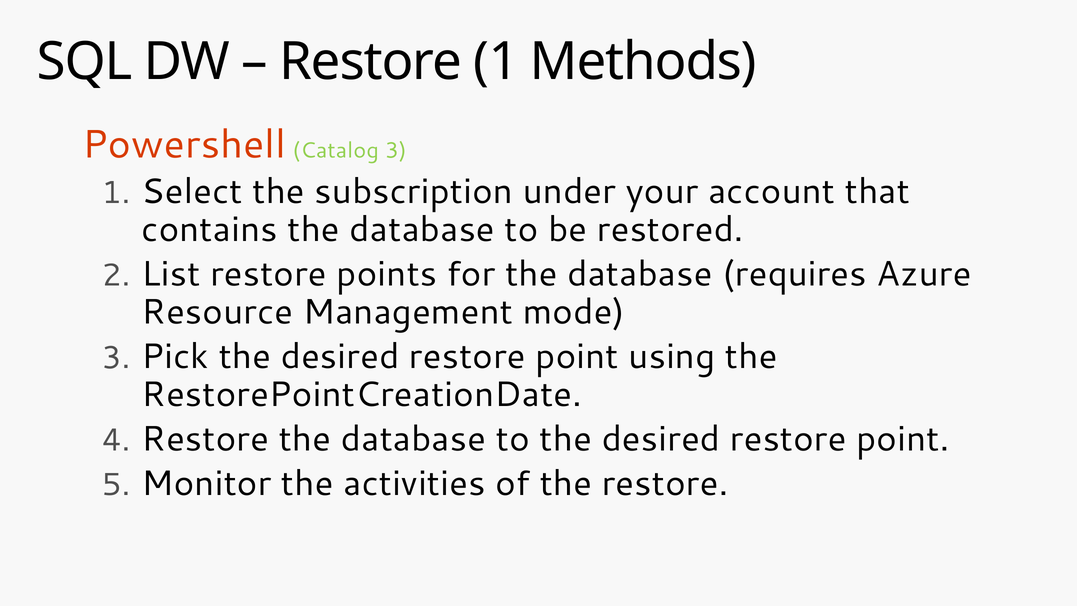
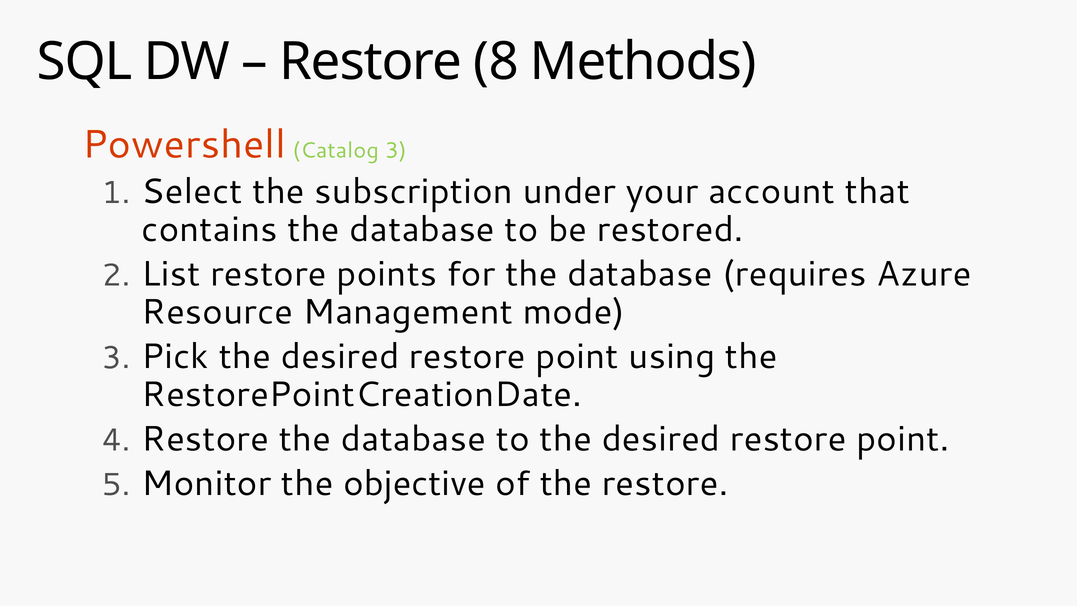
Restore 1: 1 -> 8 (496, 62)
activities: activities -> objective (415, 484)
